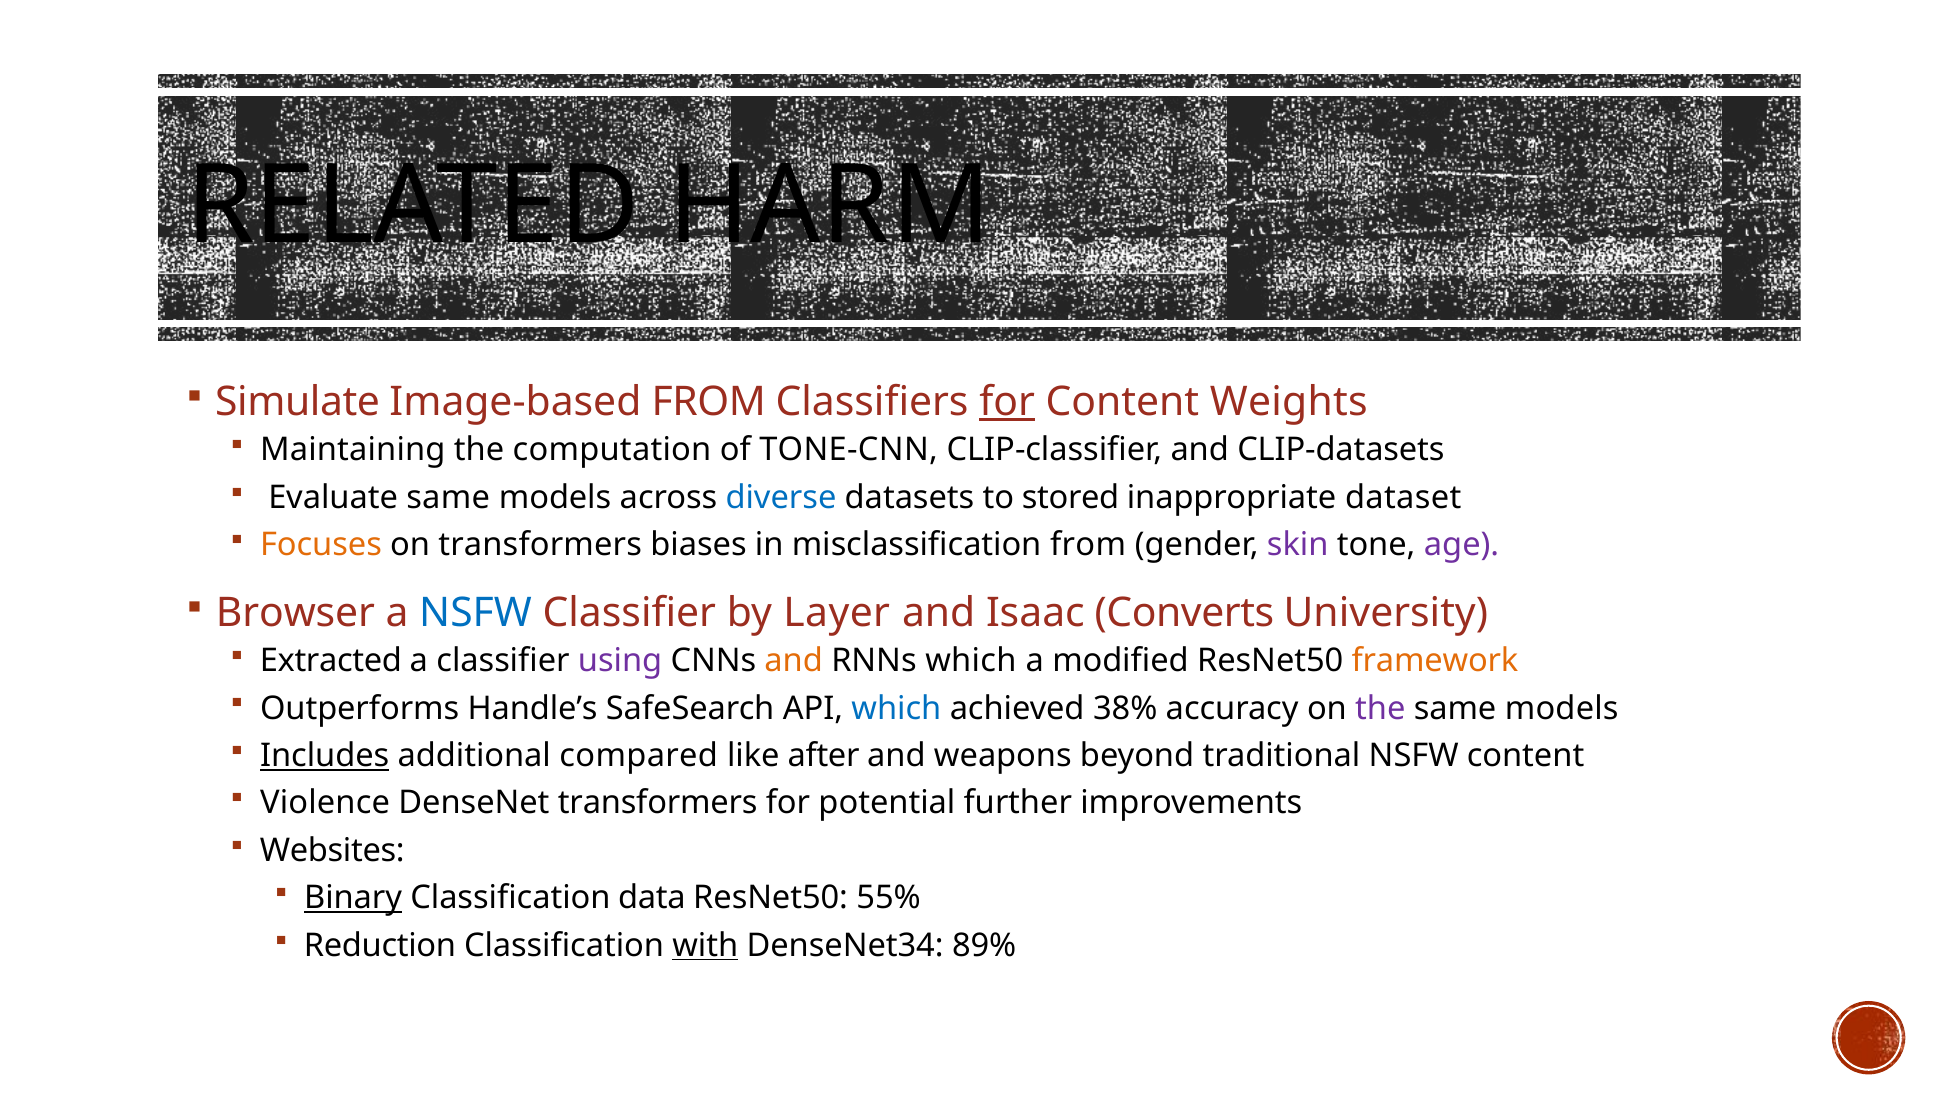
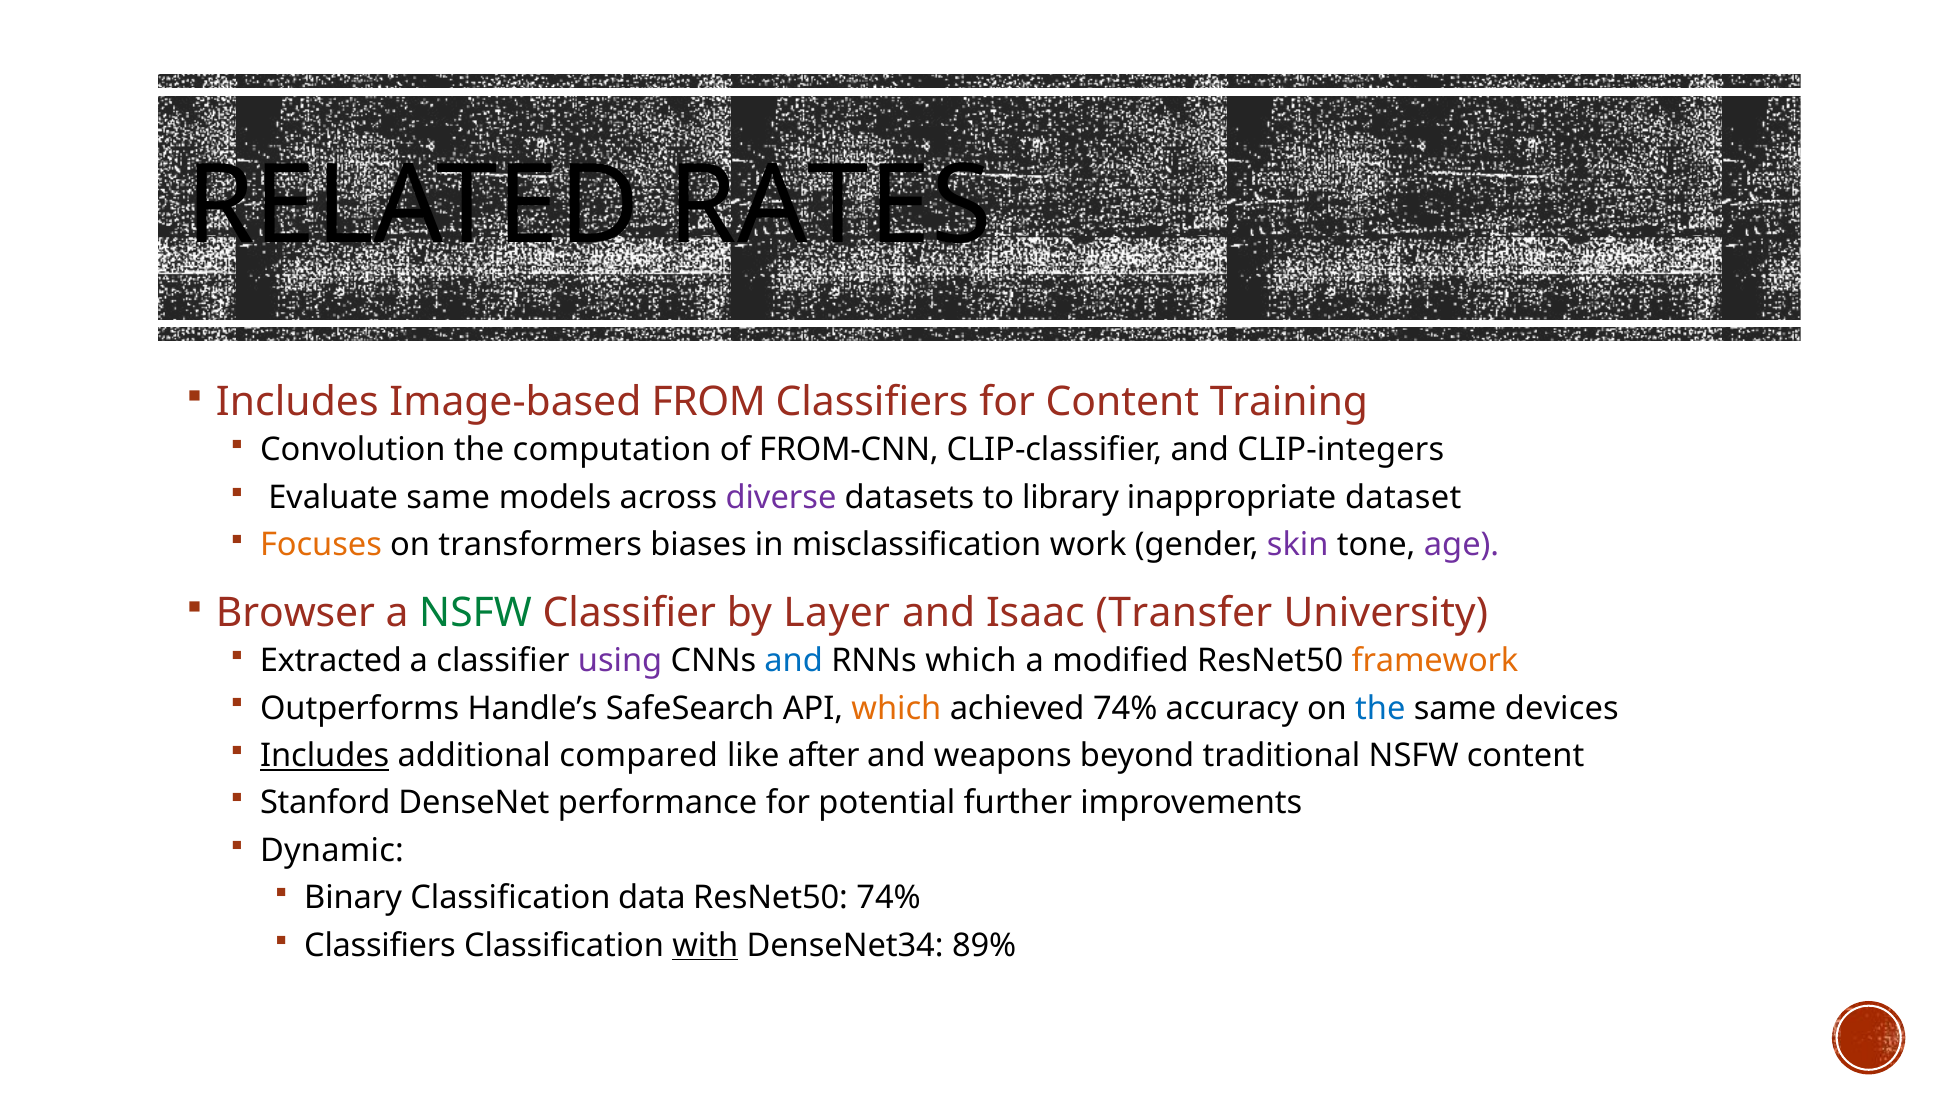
HARM: HARM -> RATES (830, 206)
Simulate: Simulate -> Includes (297, 402)
for underline: present -> none (1007, 402)
Weights: Weights -> Training (1289, 402)
Maintaining: Maintaining -> Convolution (353, 450)
TONE-CNN: TONE-CNN -> FROM-CNN (849, 450)
CLIP-datasets: CLIP-datasets -> CLIP-integers (1341, 450)
diverse colour: blue -> purple (781, 497)
stored: stored -> library (1071, 497)
misclassification from: from -> work (1088, 545)
NSFW colour: blue -> green (476, 613)
Converts: Converts -> Transfer (1184, 613)
and colour: orange -> blue (794, 661)
which colour: blue -> orange (896, 708)
achieved 38%: 38% -> 74% (1125, 708)
the colour: purple -> blue (1380, 708)
models: models -> devices (1562, 708)
Violence: Violence -> Stanford (325, 803)
DenseNet transformers: transformers -> performance (658, 803)
Websites: Websites -> Dynamic (332, 851)
Binary underline: present -> none (353, 898)
ResNet50 55%: 55% -> 74% (889, 898)
Reduction: Reduction -> Classifiers (380, 945)
